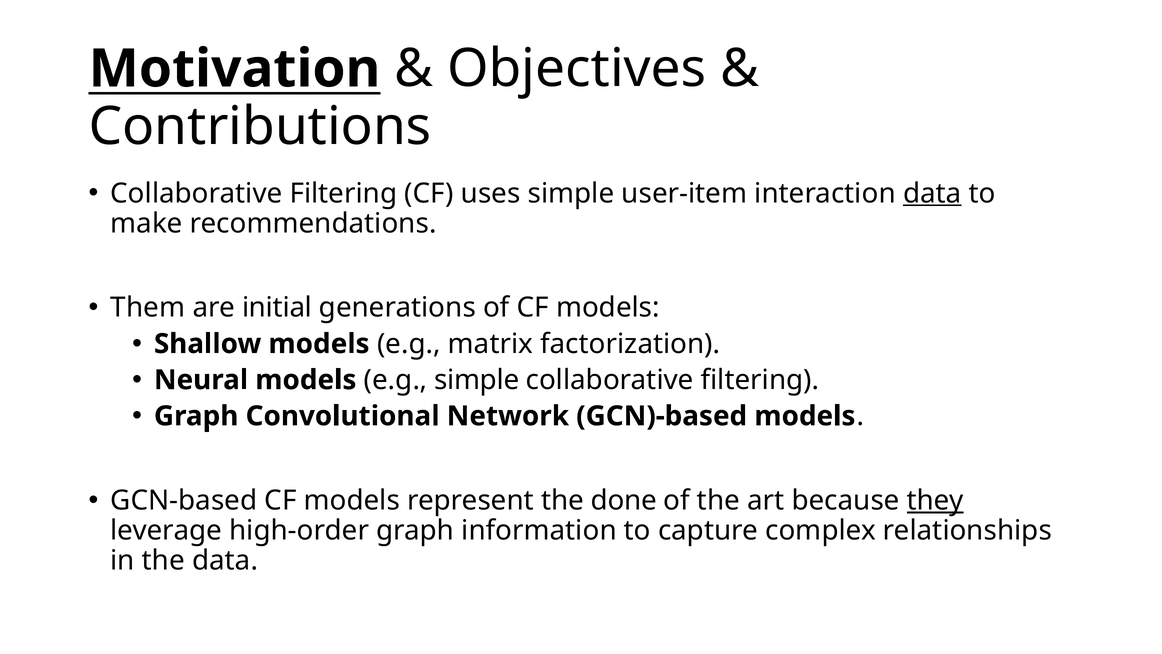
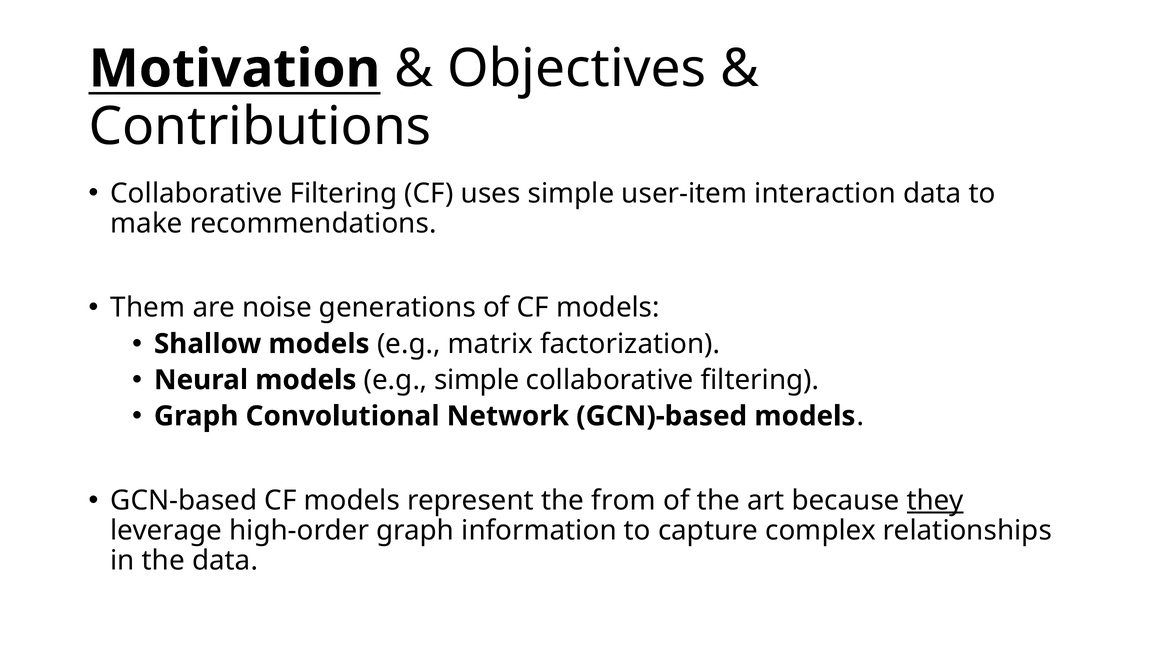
data underline: present -> none (932, 193)
initial: initial -> noise (277, 308)
done: done -> from (624, 500)
